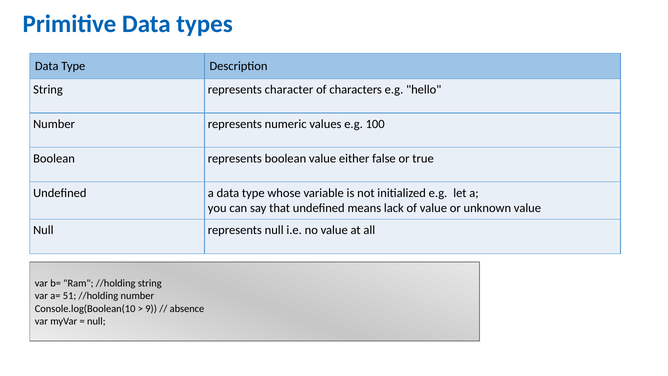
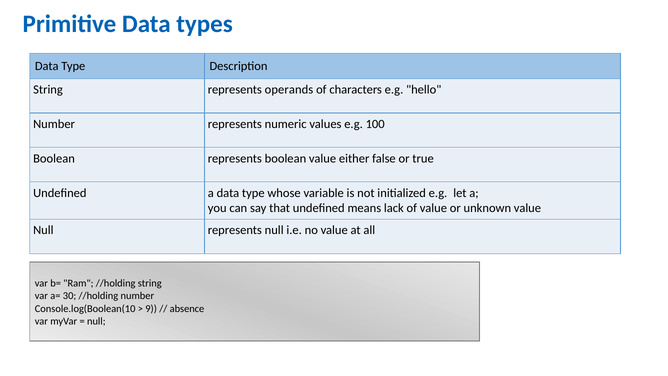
character: character -> operands (289, 90)
51: 51 -> 30 (70, 296)
